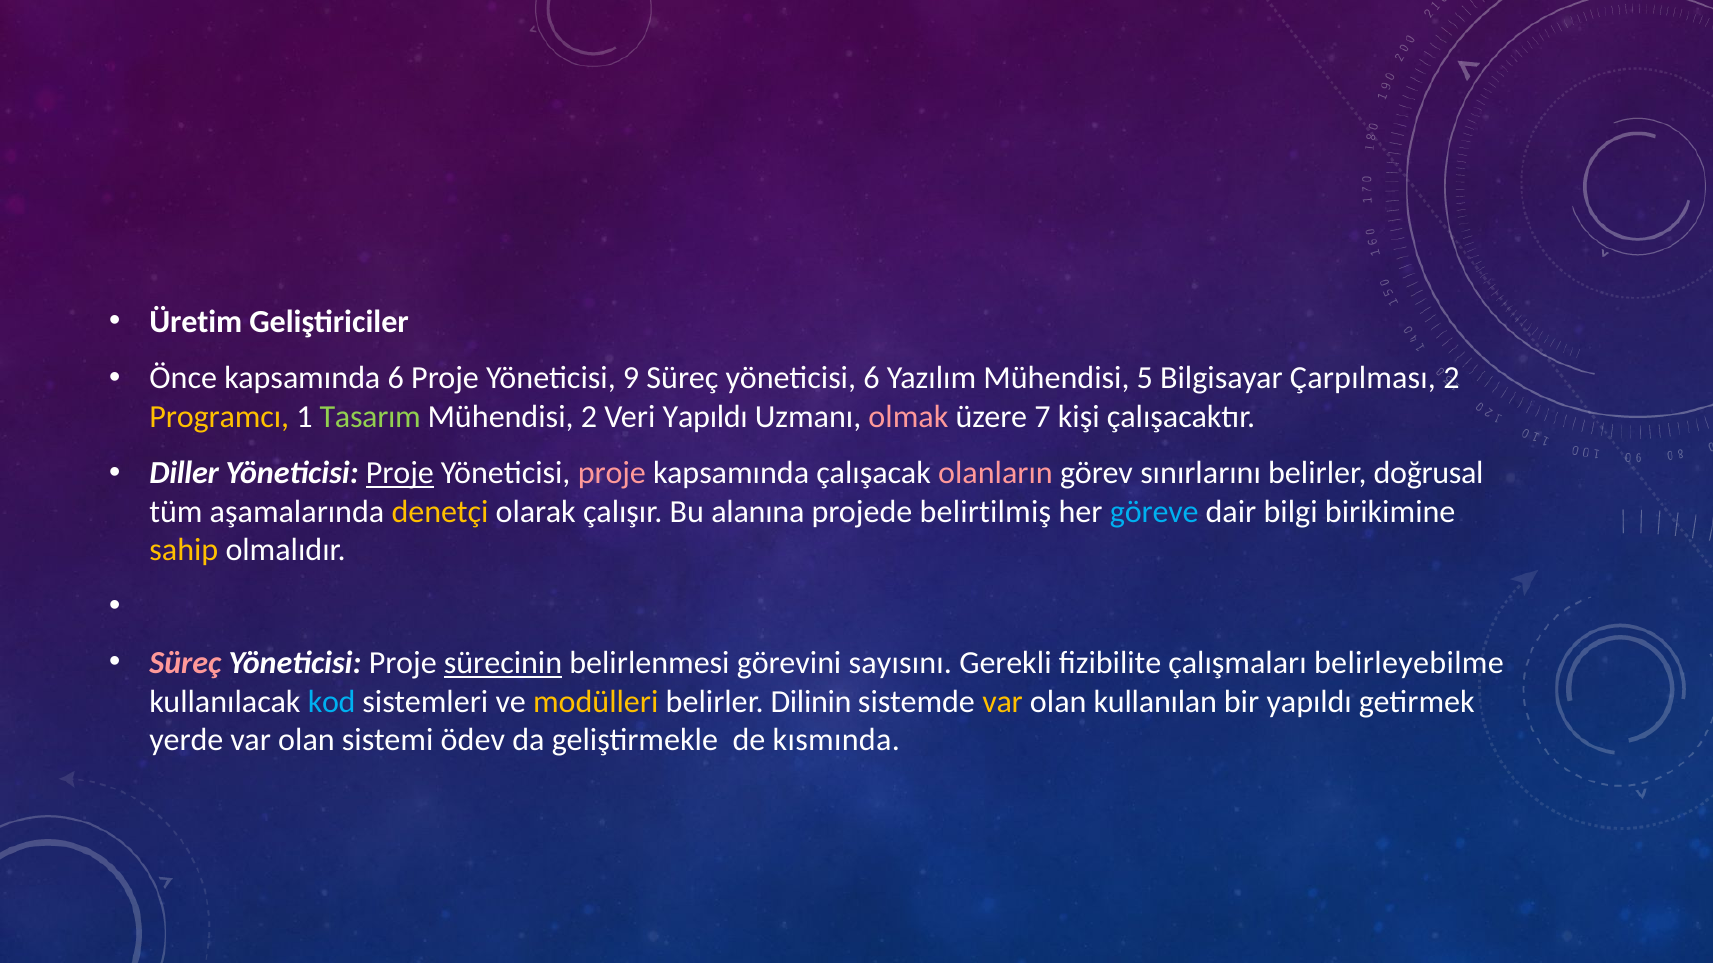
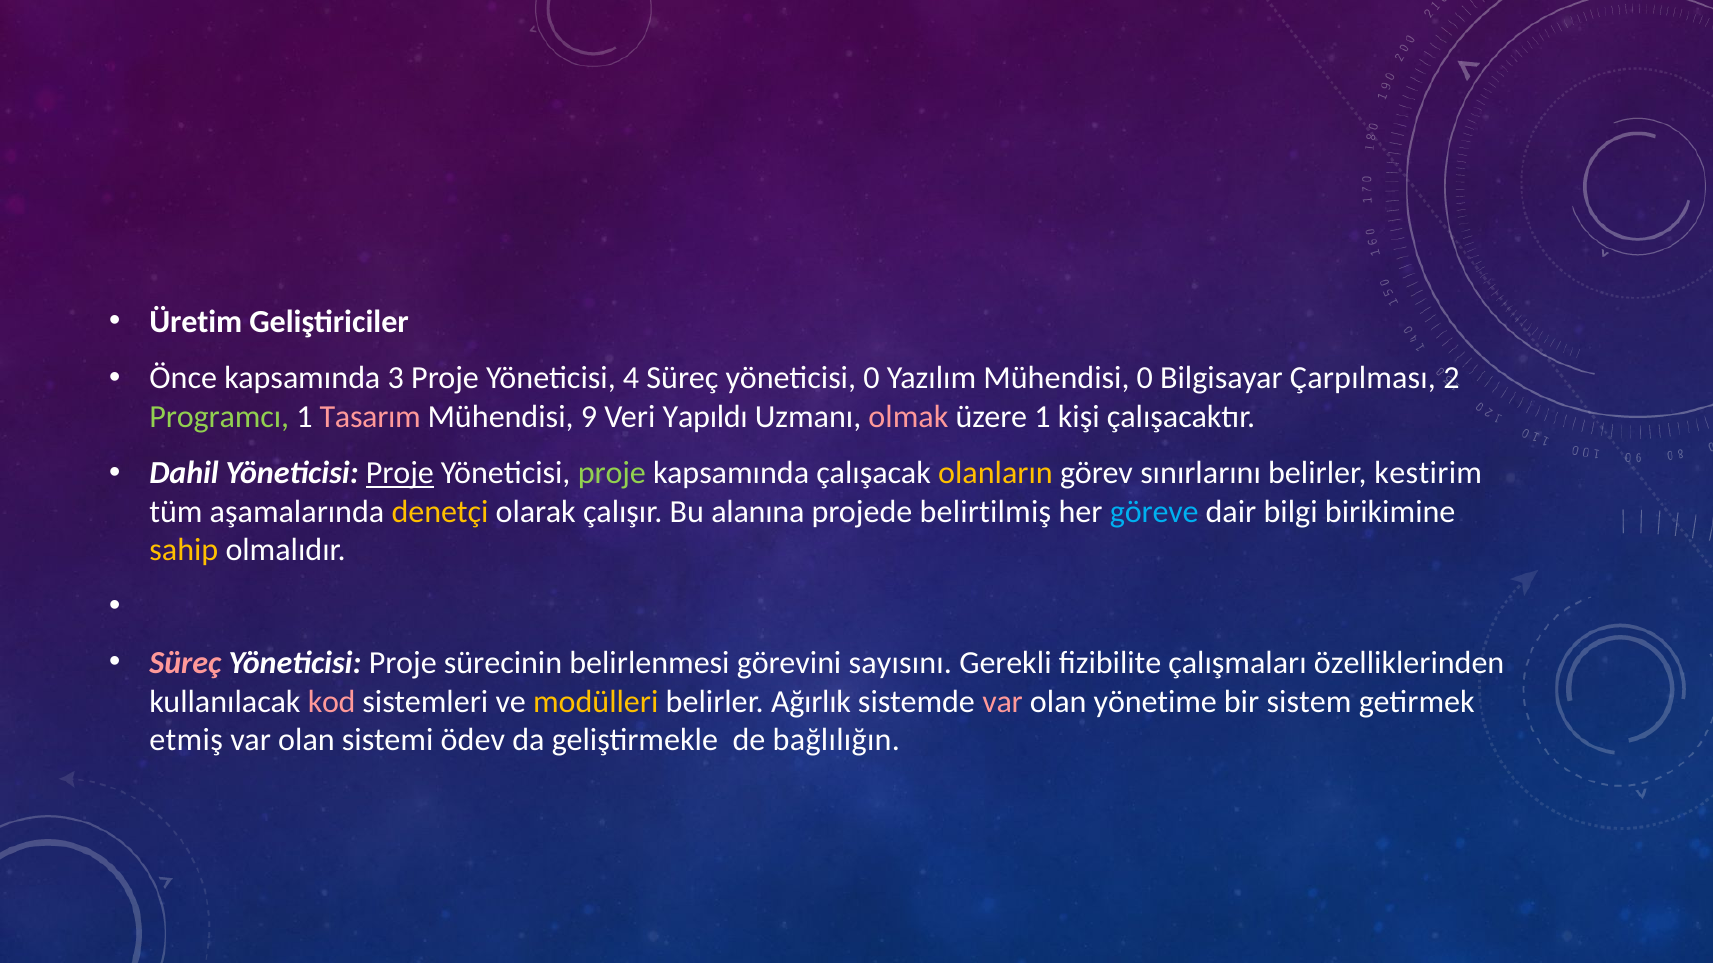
kapsamında 6: 6 -> 3 (396, 379)
9: 9 -> 4 (631, 379)
yöneticisi 6: 6 -> 0 (872, 379)
Mühendisi 5: 5 -> 0 (1145, 379)
Programcı colour: yellow -> light green (219, 417)
Tasarım colour: light green -> pink (370, 417)
Mühendisi 2: 2 -> 9 (589, 417)
üzere 7: 7 -> 1 (1043, 417)
Diller: Diller -> Dahil (184, 474)
proje colour: pink -> light green (612, 474)
olanların colour: pink -> yellow (995, 474)
doğrusal: doğrusal -> kestirim (1428, 474)
sürecinin underline: present -> none (503, 663)
belirleyebilme: belirleyebilme -> özelliklerinden (1409, 663)
kod colour: light blue -> pink (332, 702)
Dilinin: Dilinin -> Ağırlık (811, 702)
var colour: yellow -> pink (1003, 702)
kullanılan: kullanılan -> yönetime (1155, 702)
bir yapıldı: yapıldı -> sistem (1309, 702)
yerde: yerde -> etmiş (186, 740)
kısmında: kısmında -> bağlılığın (836, 740)
